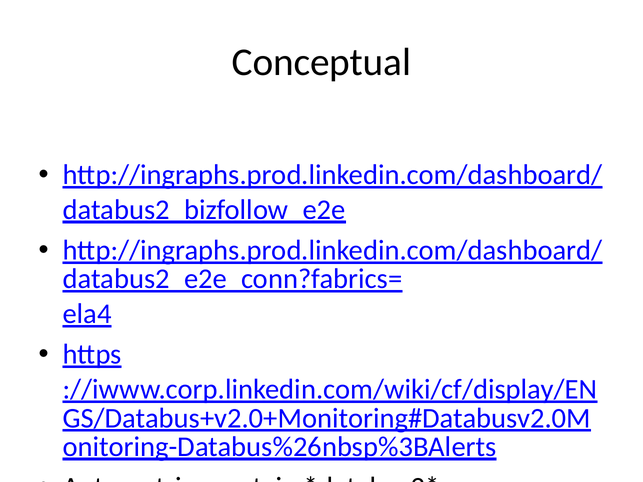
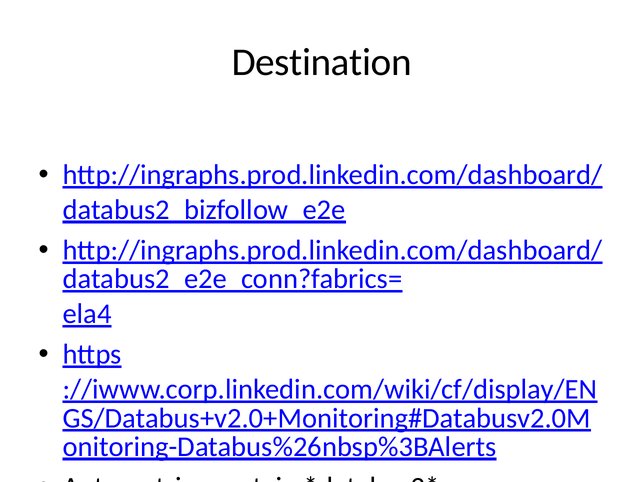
Conceptual: Conceptual -> Destination (322, 62)
